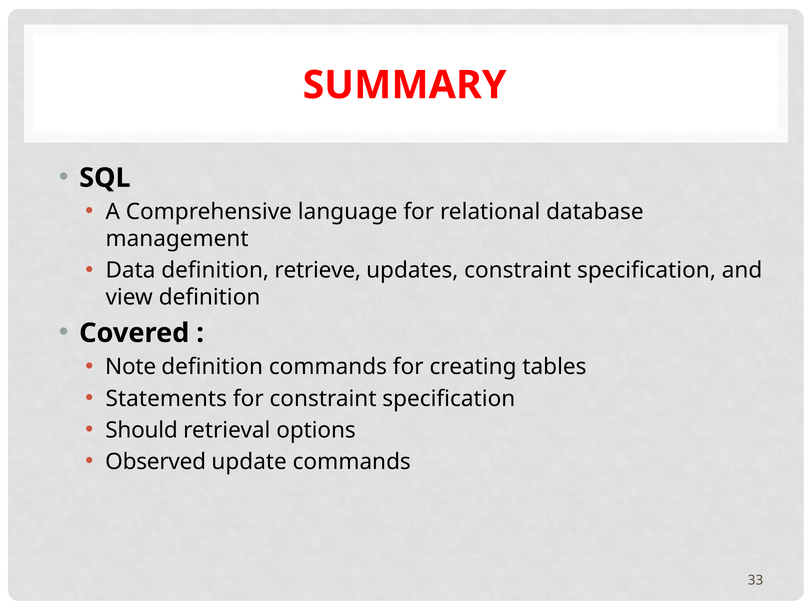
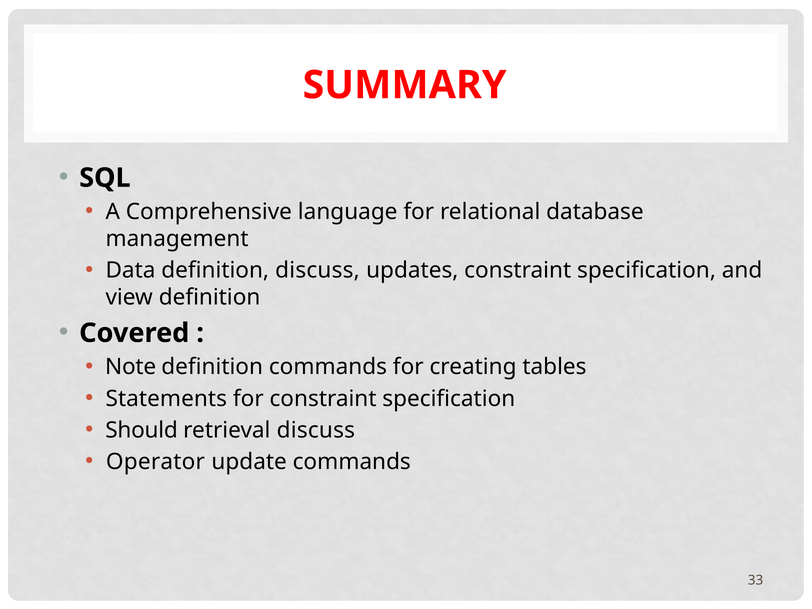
definition retrieve: retrieve -> discuss (317, 270)
retrieval options: options -> discuss (316, 430)
Observed: Observed -> Operator (155, 462)
